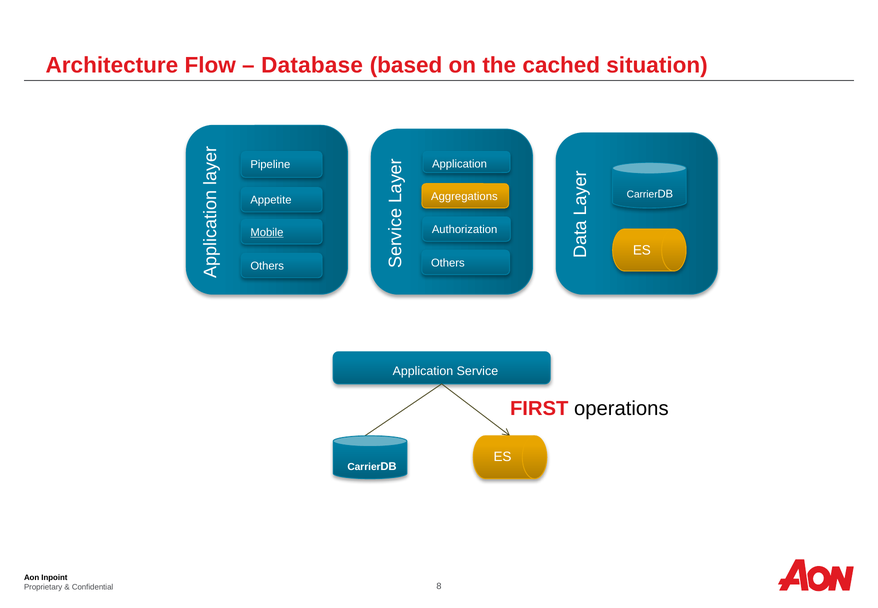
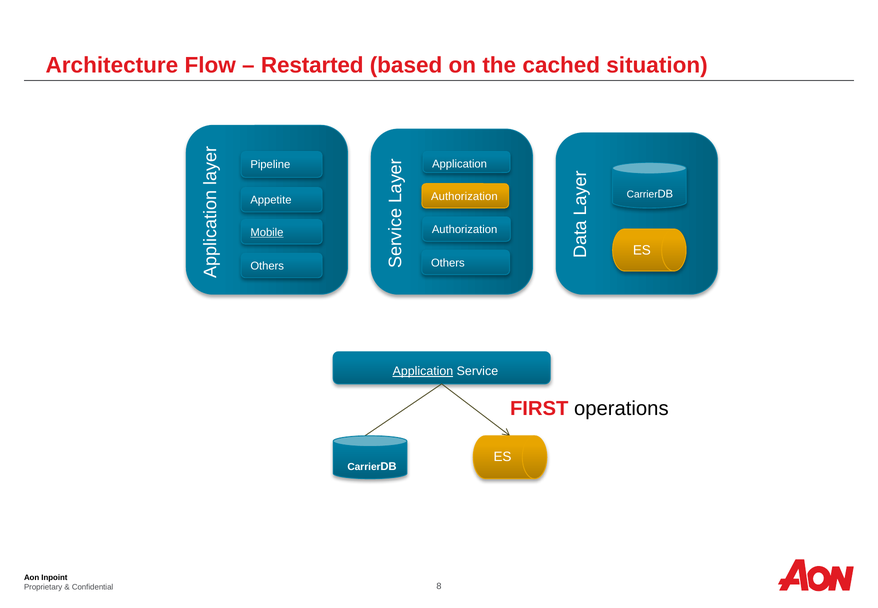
Database: Database -> Restarted (312, 65)
Aggregations: Aggregations -> Authorization (464, 196)
Application underline: none -> present (423, 371)
